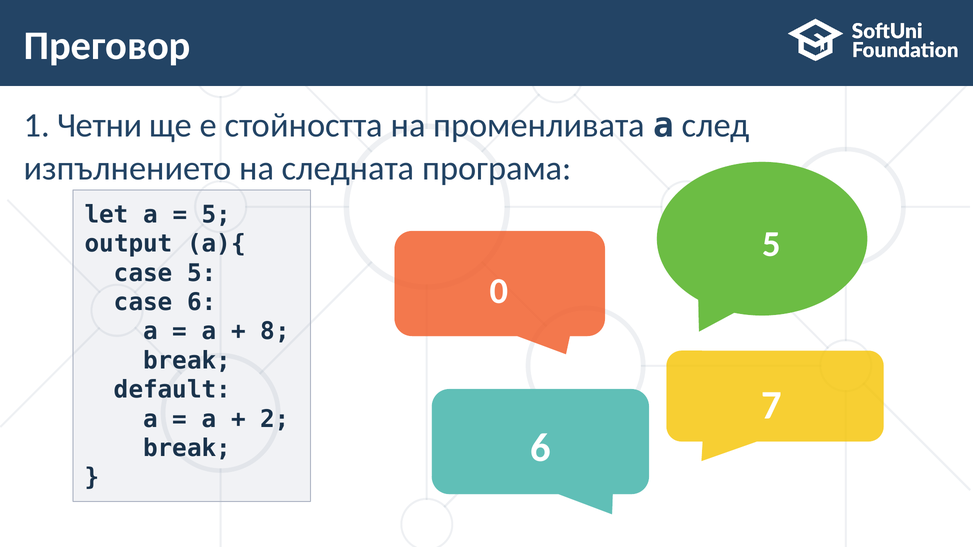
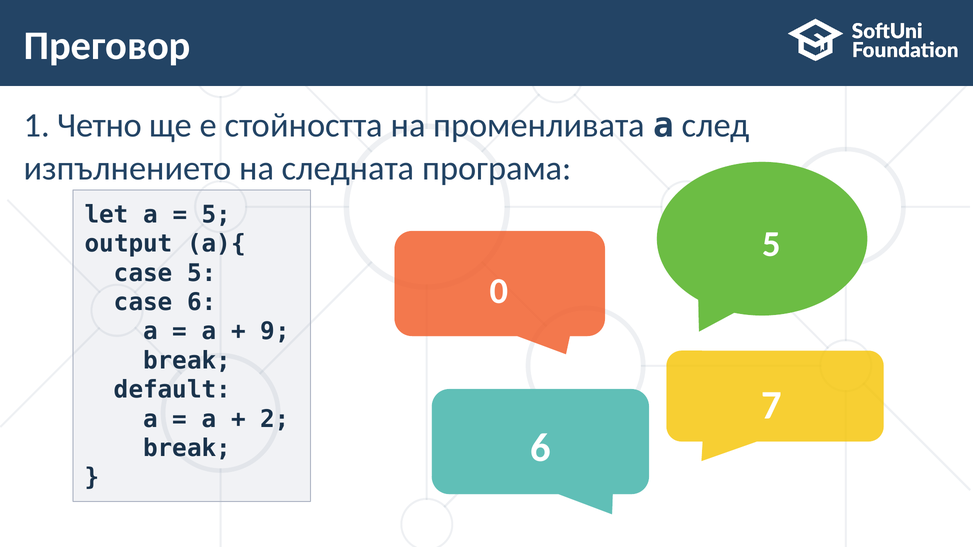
Четни: Четни -> Четно (100, 125)
8: 8 -> 9 (275, 332)
